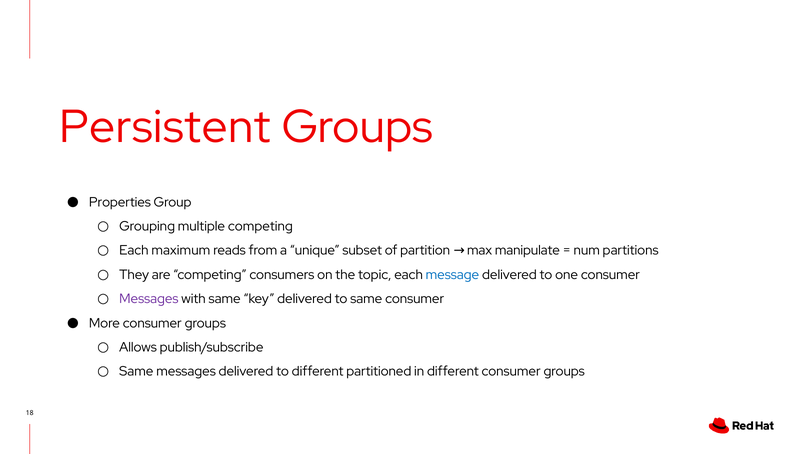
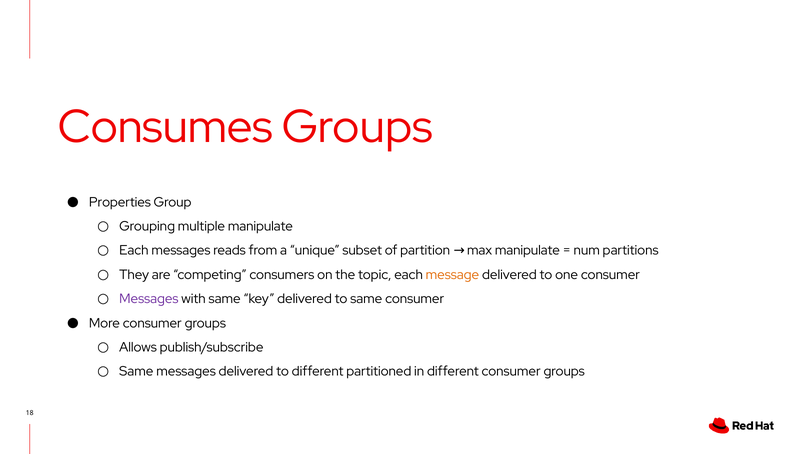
Persistent: Persistent -> Consumes (165, 127)
multiple competing: competing -> manipulate (260, 226)
Each maximum: maximum -> messages (181, 251)
message colour: blue -> orange (452, 275)
